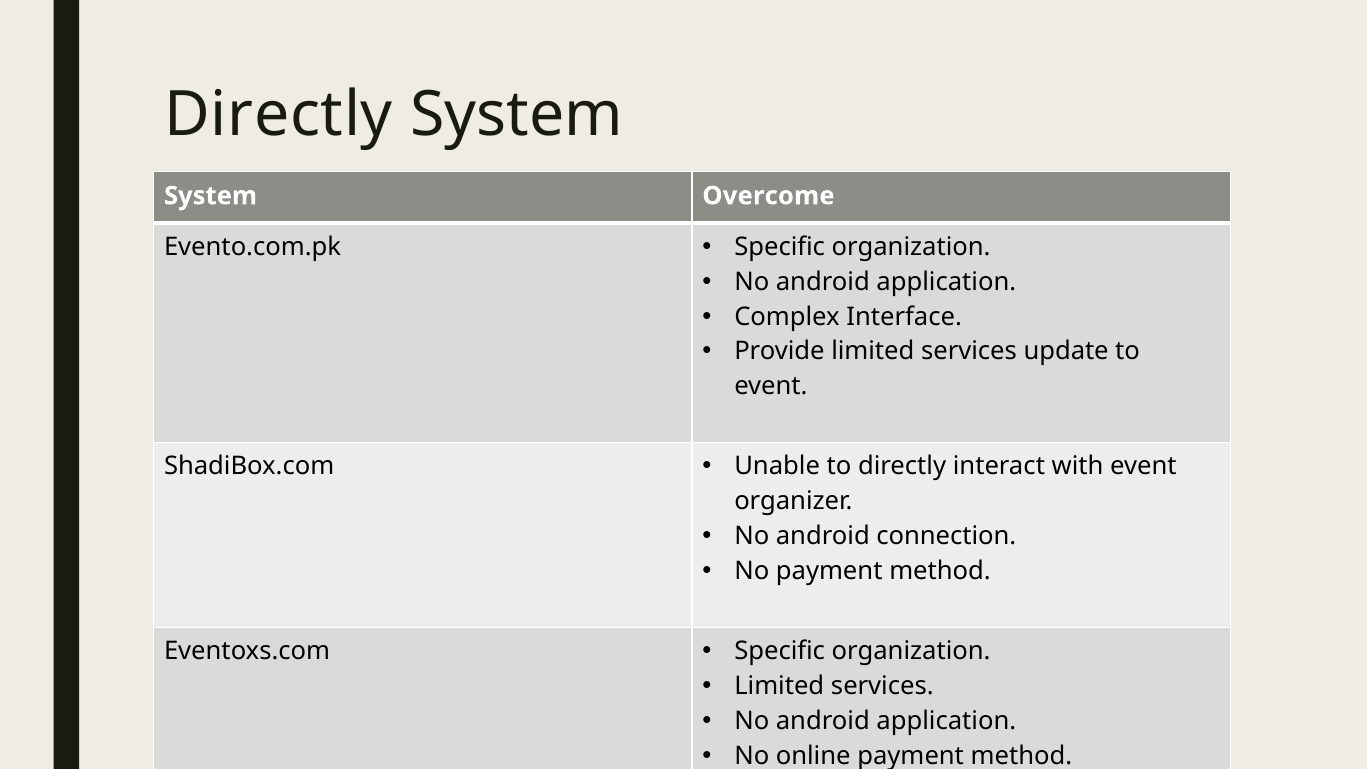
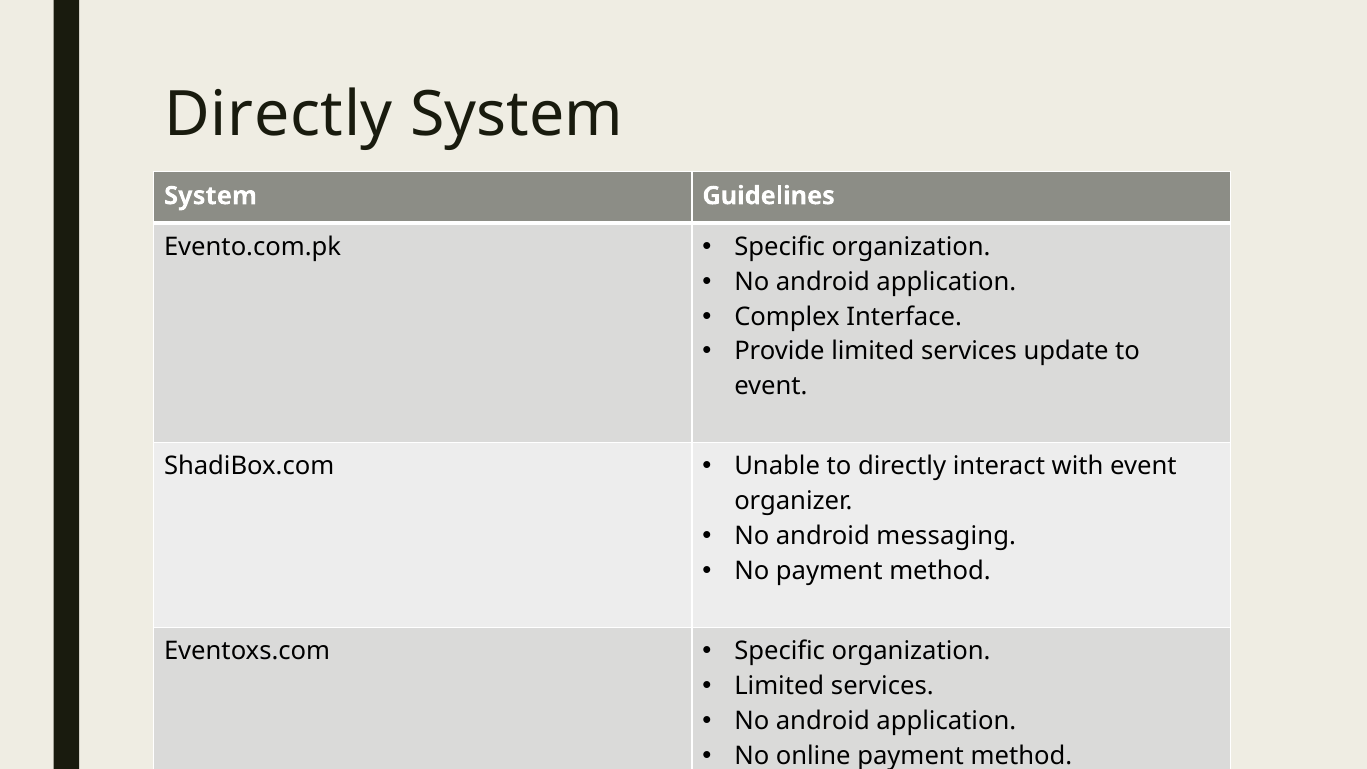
Overcome: Overcome -> Guidelines (769, 196)
connection: connection -> messaging (946, 536)
